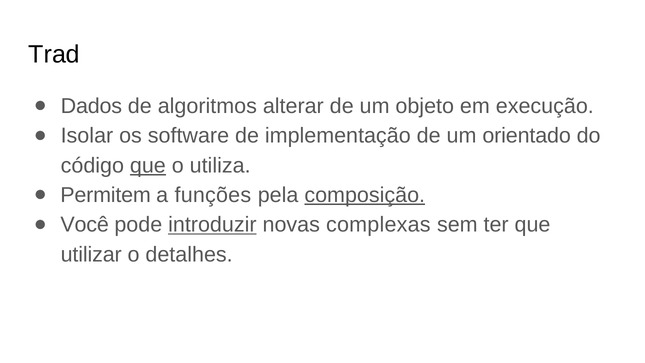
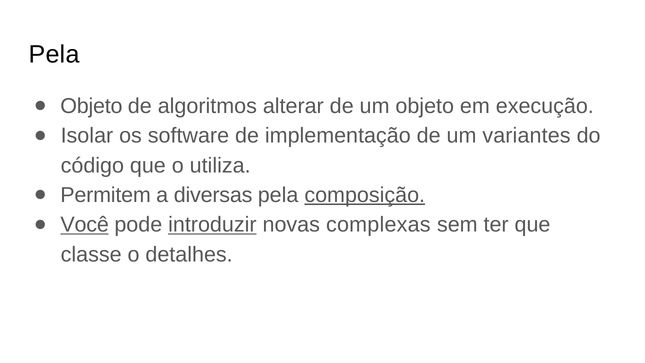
Trad: Trad -> Pela (54, 55)
Dados: Dados -> Objeto (91, 106)
orientado: orientado -> variantes (526, 136)
que underline: present -> none (148, 165)
funções: funções -> diversas (213, 195)
Você underline: none -> present (85, 225)
utilizar: utilizar -> classe (91, 254)
